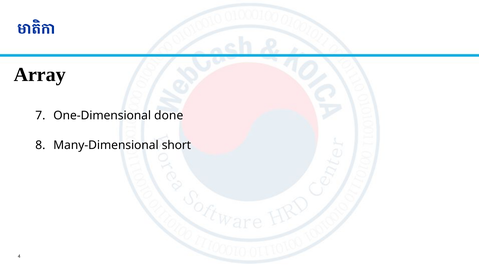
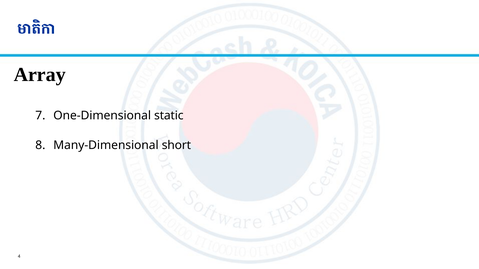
done: done -> static (169, 116)
